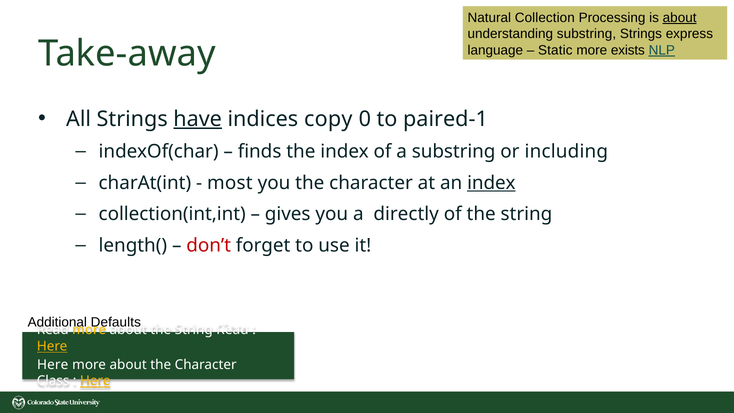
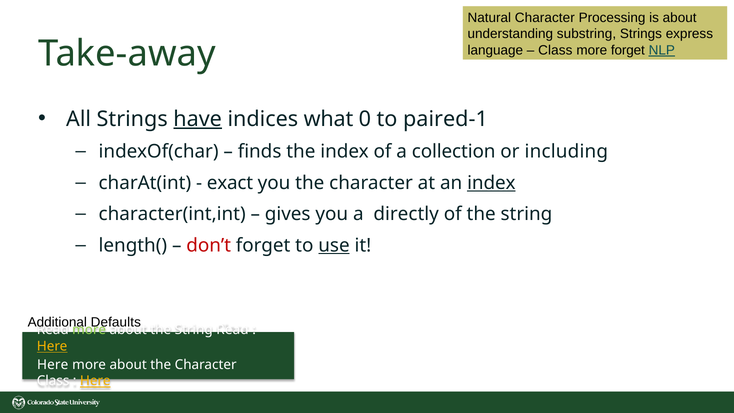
Natural Collection: Collection -> Character (545, 18)
about underline: present -> none (680, 18)
Static: Static -> Class (555, 50)
more exists: exists -> forget (628, 50)
copy: copy -> what (329, 119)
a substring: substring -> collection (454, 152)
most: most -> exact (230, 183)
collection(int,int: collection(int,int -> character(int,int (172, 214)
use underline: none -> present (334, 245)
more colour: yellow -> light green (89, 330)
